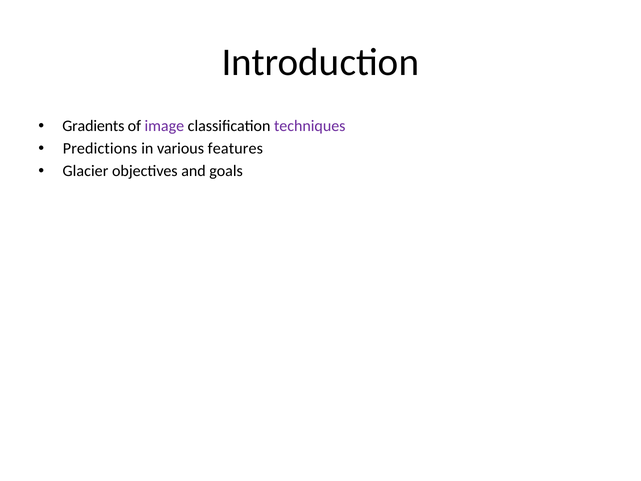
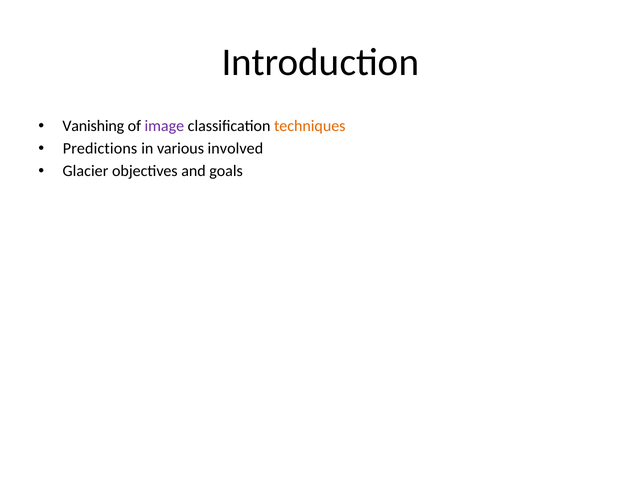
Gradients: Gradients -> Vanishing (93, 126)
techniques colour: purple -> orange (310, 126)
features: features -> involved (235, 149)
